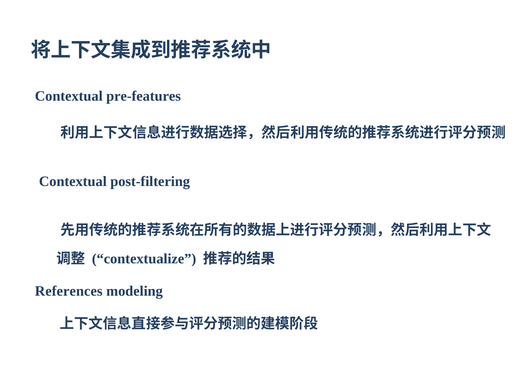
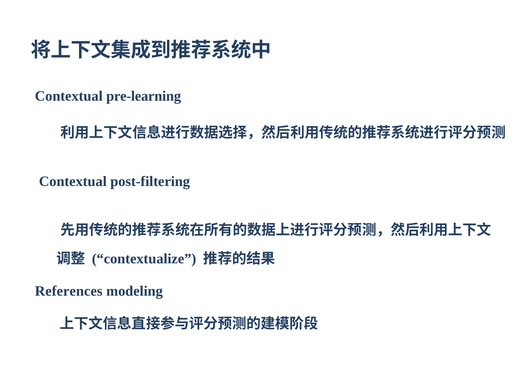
pre-features: pre-features -> pre-learning (144, 96)
